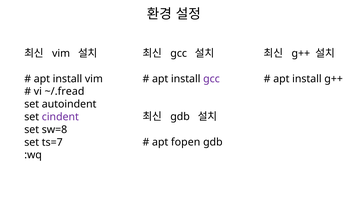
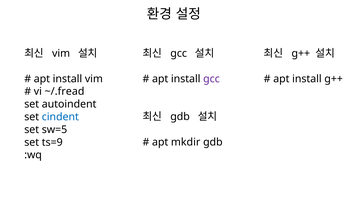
cindent colour: purple -> blue (60, 117)
sw=8: sw=8 -> sw=5 (54, 129)
fopen: fopen -> mkdir (186, 142)
ts=7: ts=7 -> ts=9 (52, 142)
